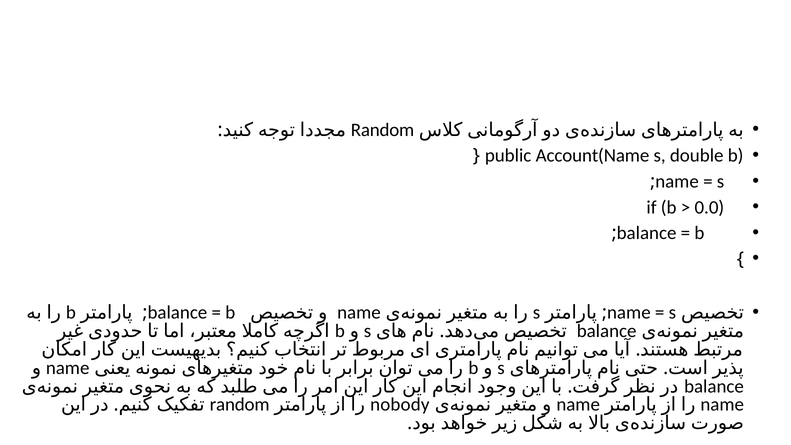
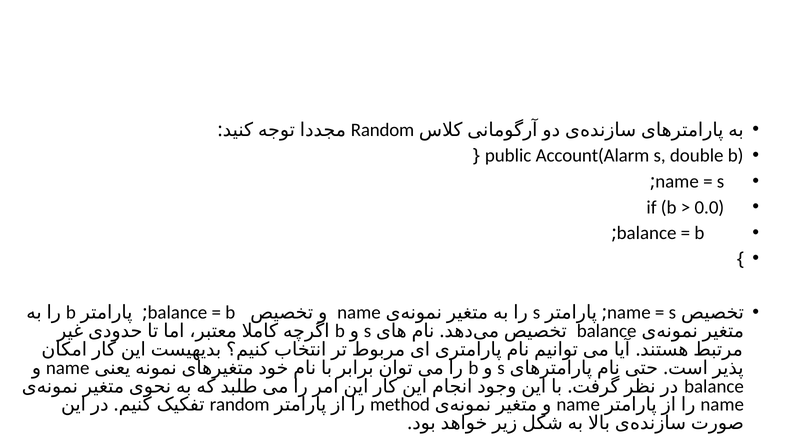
Account(Name: Account(Name -> Account(Alarm (592, 156)
nobody: nobody -> method (400, 405)
